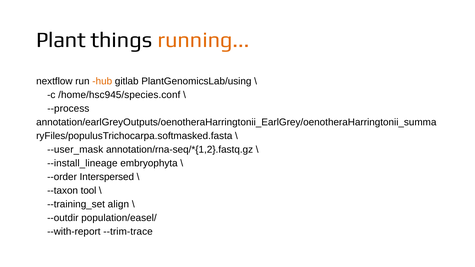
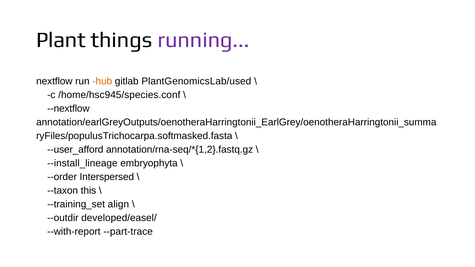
running colour: orange -> purple (203, 40)
PlantGenomicsLab/using: PlantGenomicsLab/using -> PlantGenomicsLab/used (196, 81)
--process: --process -> --nextflow (68, 109)
--user_mask: --user_mask -> --user_afford (75, 150)
tool: tool -> this (88, 191)
population/easel/: population/easel/ -> developed/easel/ (119, 218)
--trim-trace: --trim-trace -> --part-trace (128, 232)
